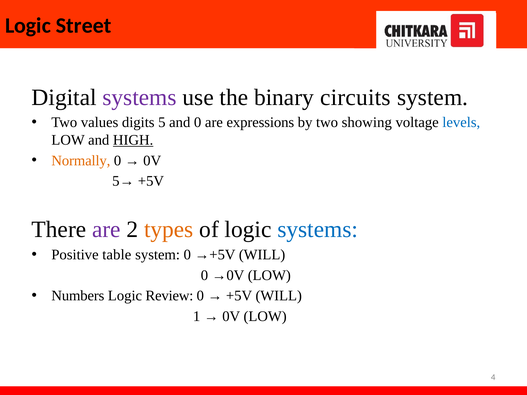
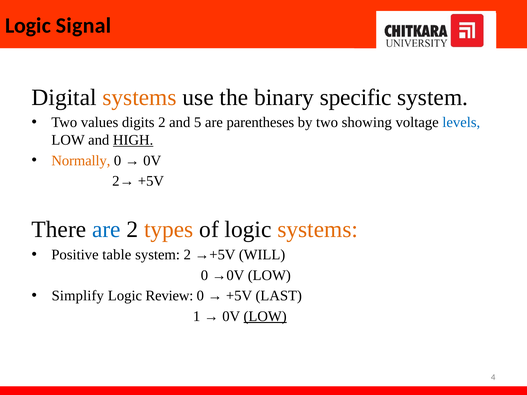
Street: Street -> Signal (84, 26)
systems colour: purple -> orange (140, 97)
circuits: circuits -> specific (356, 97)
digits 5: 5 -> 2 (162, 123)
and 0: 0 -> 5 (198, 123)
expressions: expressions -> parentheses (260, 123)
5→: 5→ -> 2→ (123, 181)
are colour: purple -> blue (106, 230)
systems colour: blue -> orange (318, 230)
system 0: 0 -> 2 (187, 255)
Numbers: Numbers -> Simplify (78, 296)
+5V WILL: WILL -> LAST (279, 296)
LOW underline: none -> present (265, 316)
